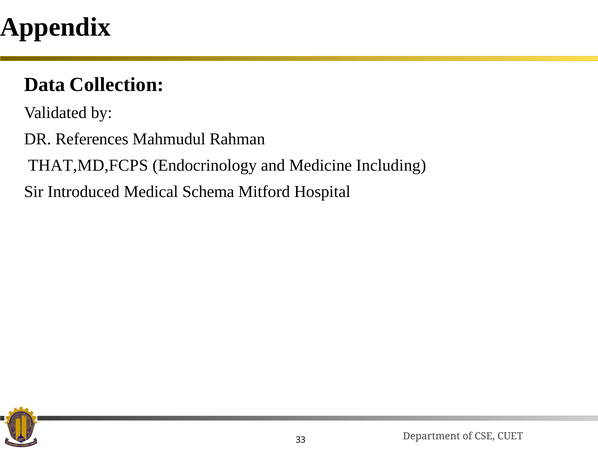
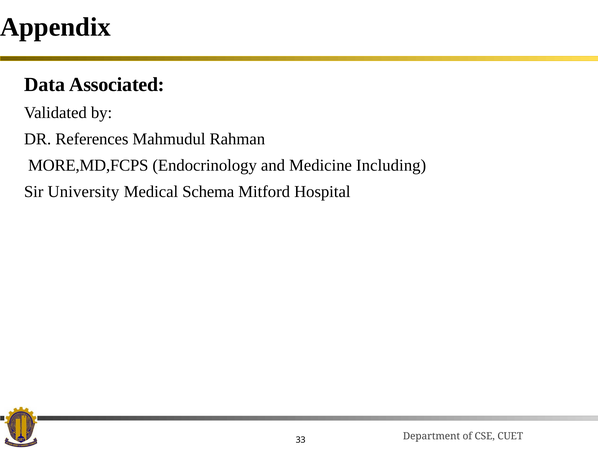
Collection: Collection -> Associated (117, 85)
THAT,MD,FCPS: THAT,MD,FCPS -> MORE,MD,FCPS (88, 165)
Introduced: Introduced -> University (83, 191)
